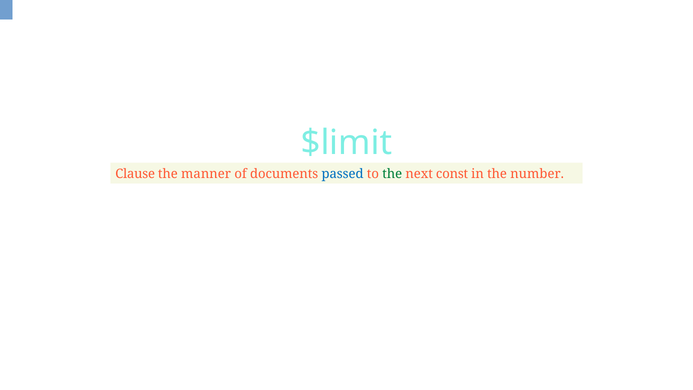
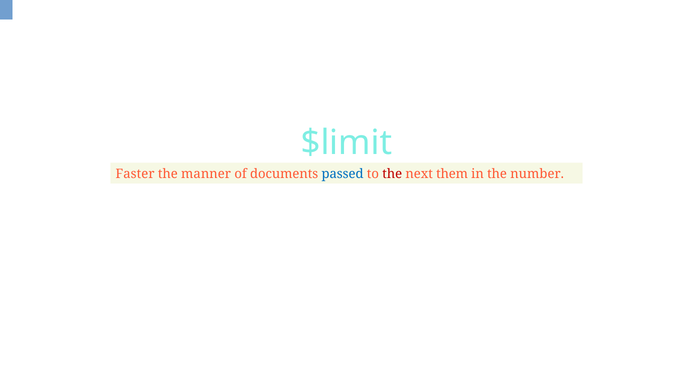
Clause: Clause -> Faster (135, 174)
the colour: green -> red (392, 174)
const: const -> them (452, 174)
